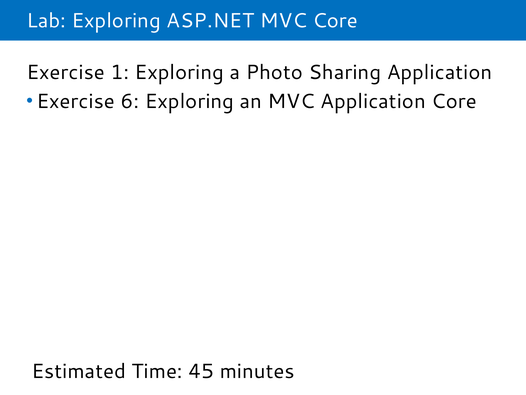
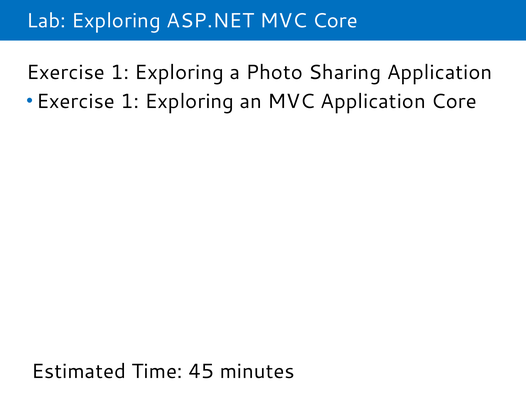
6: 6 -> 1 (130, 101)
